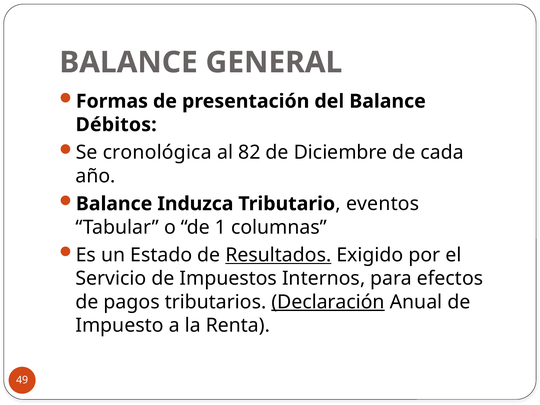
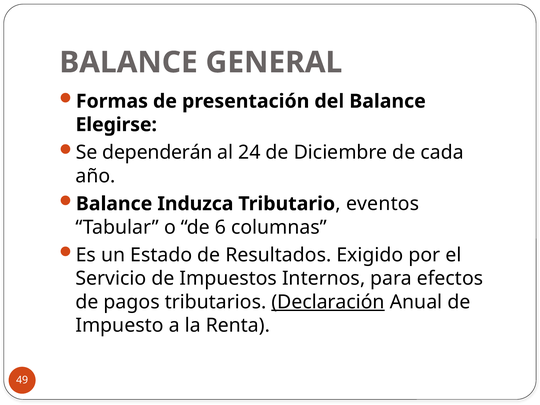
Débitos: Débitos -> Elegirse (116, 125)
cronológica: cronológica -> dependerán (157, 153)
82: 82 -> 24 (249, 153)
1: 1 -> 6 (220, 227)
Resultados underline: present -> none (278, 255)
